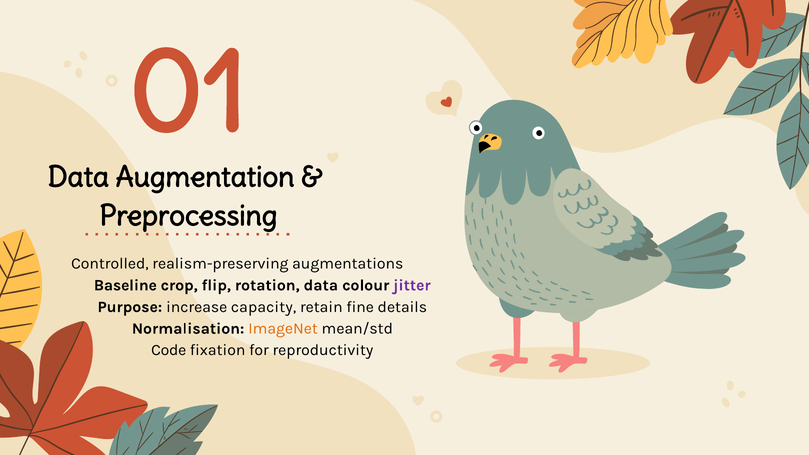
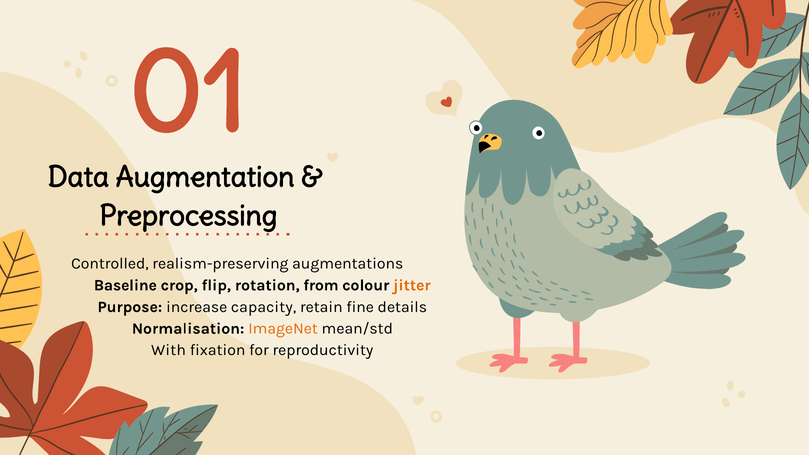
rotation data: data -> from (321, 285)
jitter colour: purple -> orange (412, 285)
Code: Code -> With (169, 350)
